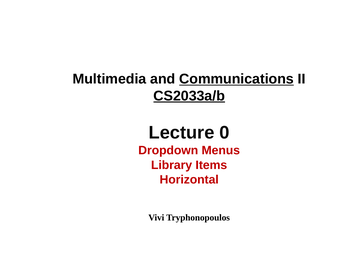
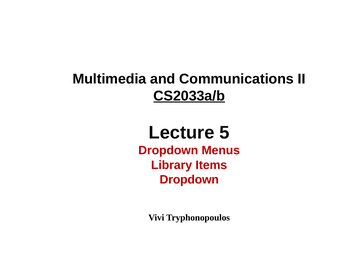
Communications underline: present -> none (237, 79)
0: 0 -> 5 (225, 133)
Horizontal: Horizontal -> Dropdown (189, 180)
